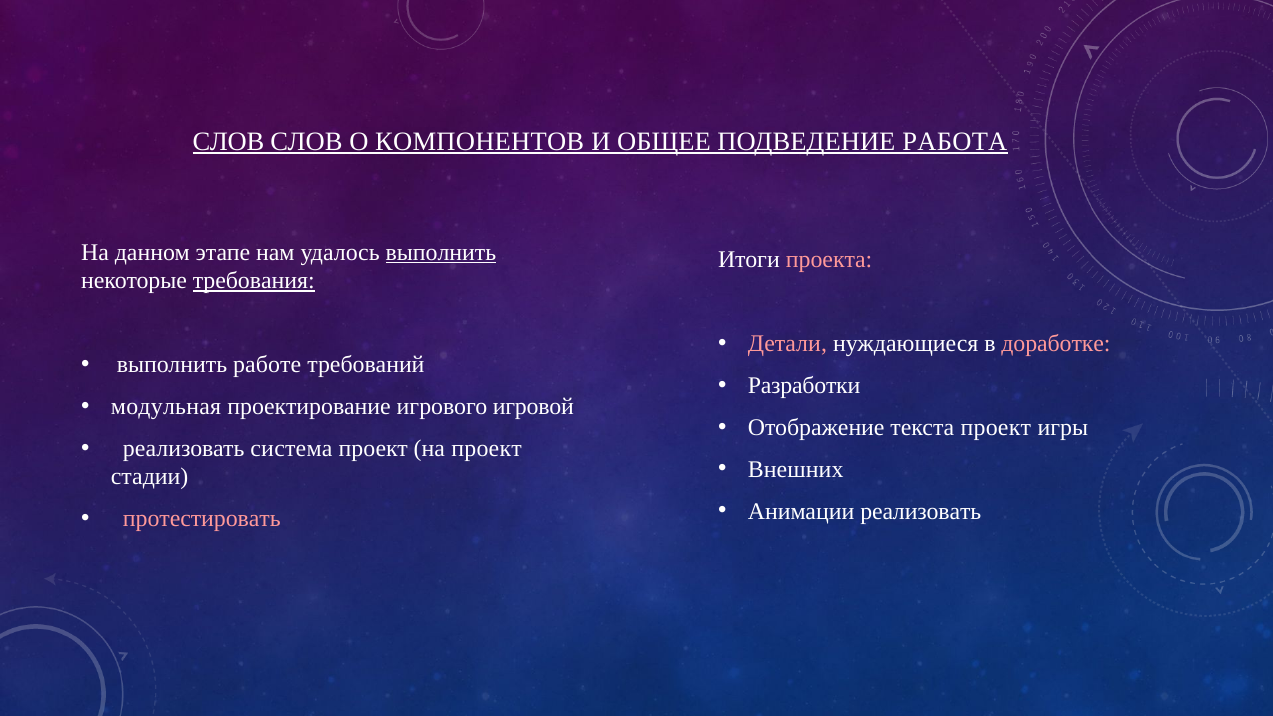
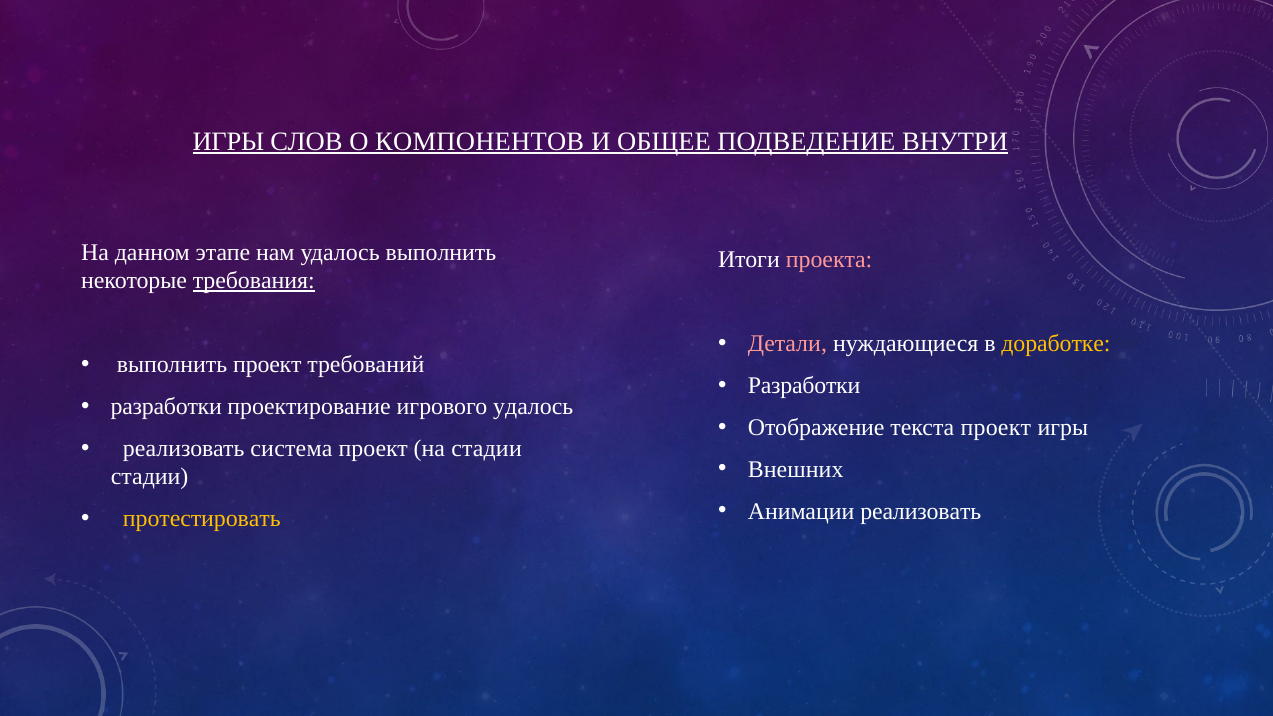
СЛОВ: СЛОВ -> ИГРЫ (228, 142)
РАБОТА: РАБОТА -> ВНУТРИ (955, 142)
выполнить underline: present -> none (441, 252)
доработке colour: pink -> yellow (1056, 344)
выполнить работе: работе -> проект (267, 365)
модульная: модульная -> разработки (166, 407)
игрового игровой: игровой -> удалось (533, 407)
на проект: проект -> стадии (487, 448)
протестировать colour: pink -> yellow (202, 519)
